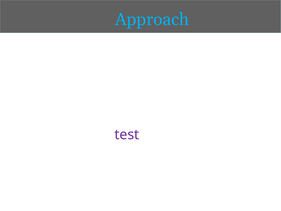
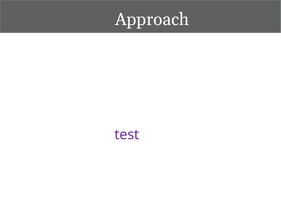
Approach colour: light blue -> white (152, 19)
